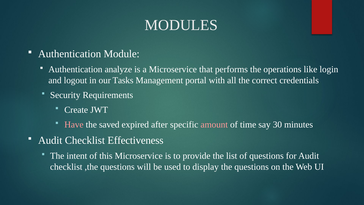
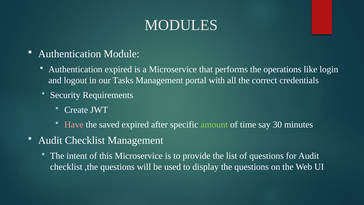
Authentication analyze: analyze -> expired (118, 69)
amount colour: pink -> light green (214, 124)
Checklist Effectiveness: Effectiveness -> Management (135, 140)
